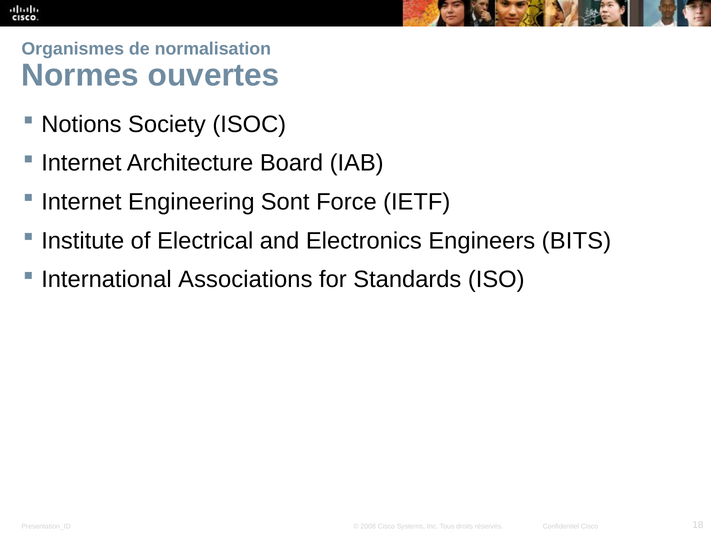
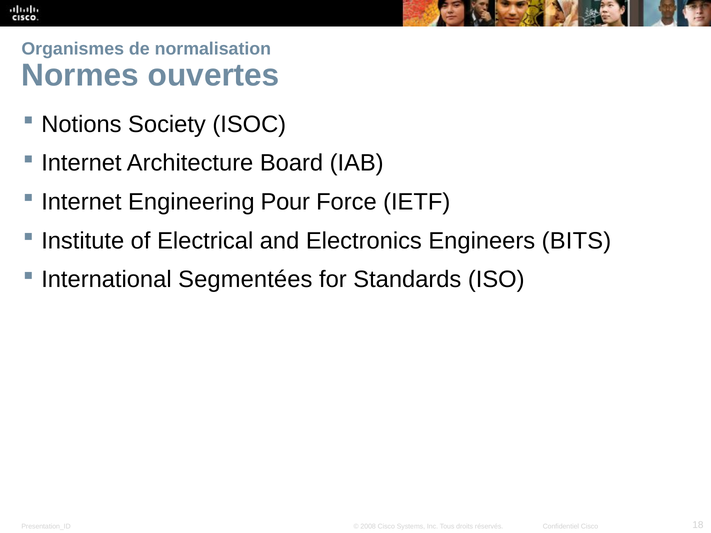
Sont: Sont -> Pour (285, 202)
Associations: Associations -> Segmentées (245, 280)
